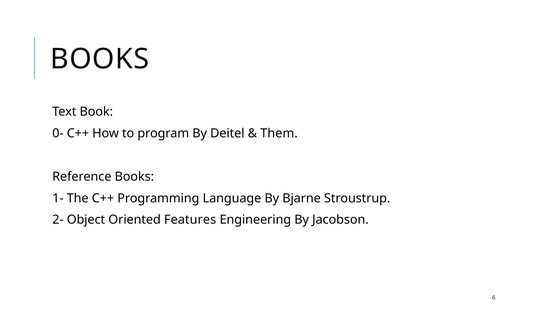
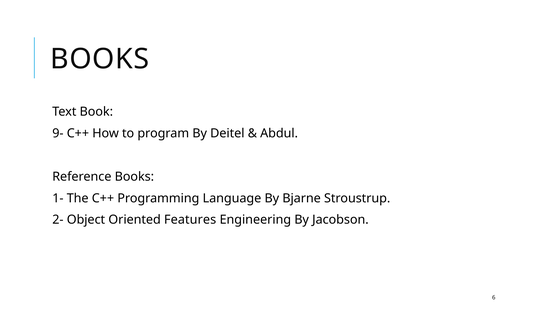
0-: 0- -> 9- (58, 133)
Them: Them -> Abdul (279, 133)
